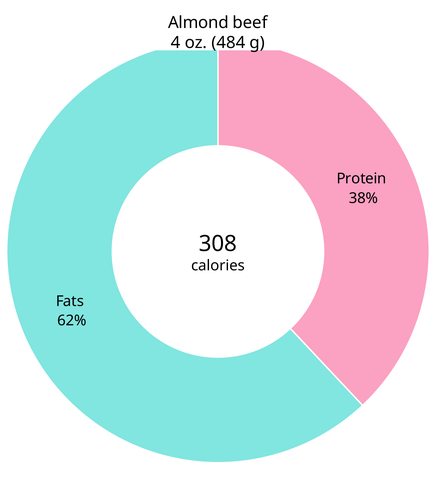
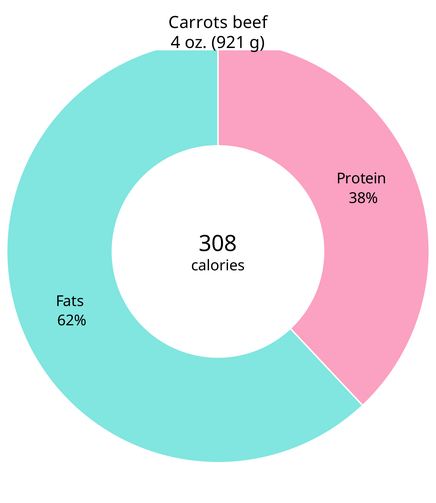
Almond: Almond -> Carrots (198, 23)
484: 484 -> 921 (228, 43)
